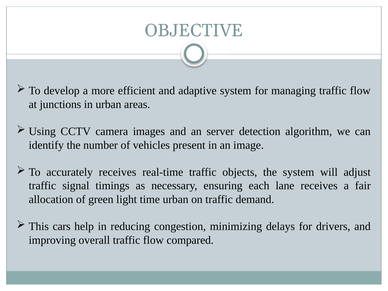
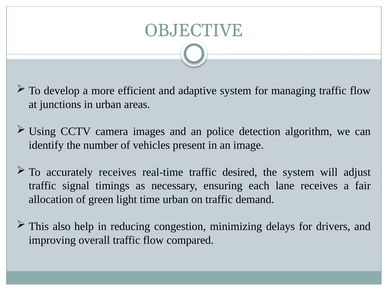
server: server -> police (220, 131)
objects: objects -> desired (240, 172)
cars: cars -> also (62, 226)
